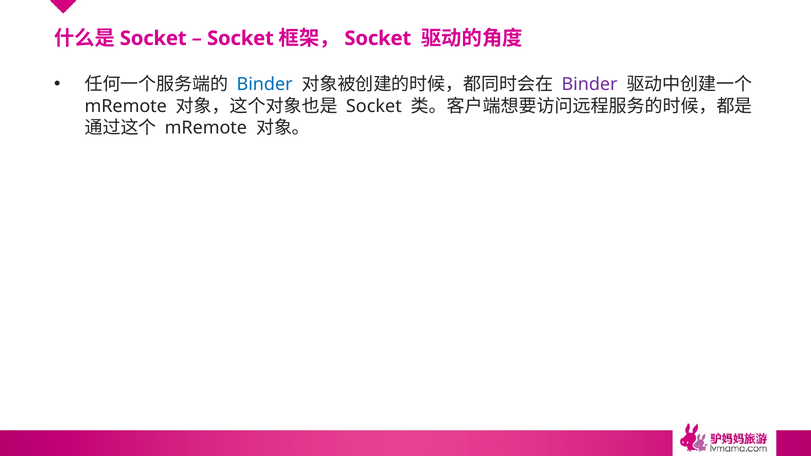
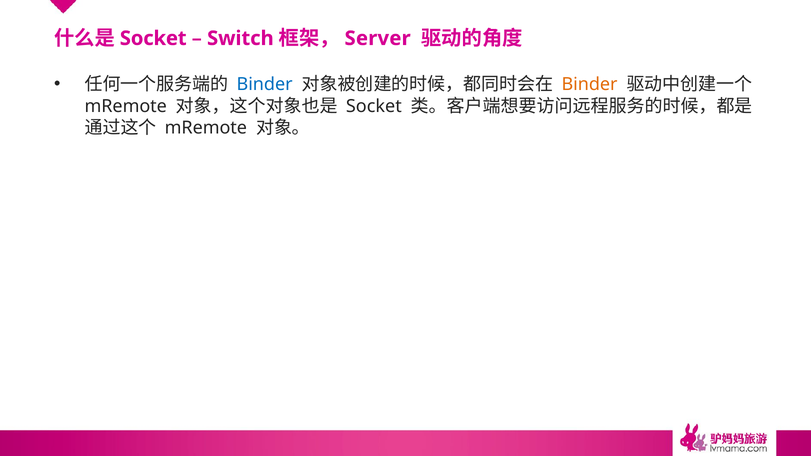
Socket: Socket -> Switch (240, 38)
Socket: Socket -> Server (378, 38)
Binder colour: purple -> orange (589, 85)
